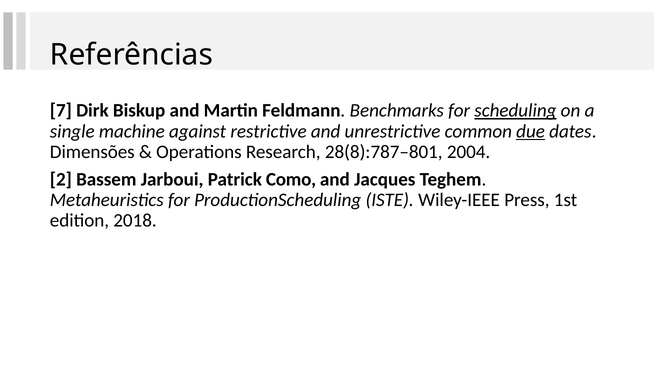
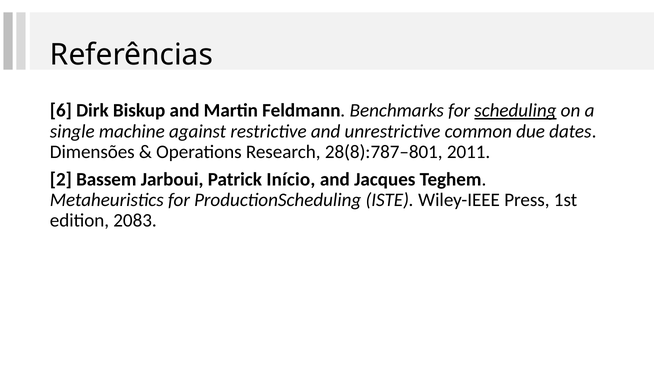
7: 7 -> 6 (61, 111)
due underline: present -> none (531, 131)
2004: 2004 -> 2011 (469, 152)
Como: Como -> Início (291, 179)
2018: 2018 -> 2083 (135, 220)
